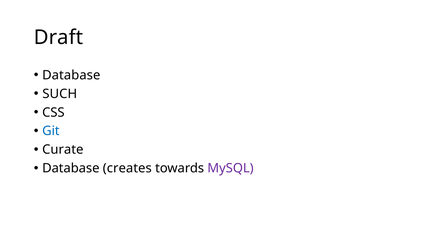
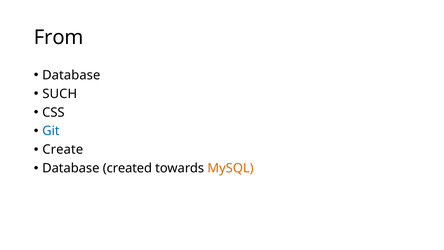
Draft: Draft -> From (59, 37)
Curate: Curate -> Create (63, 150)
creates: creates -> created (127, 168)
MySQL colour: purple -> orange (231, 168)
